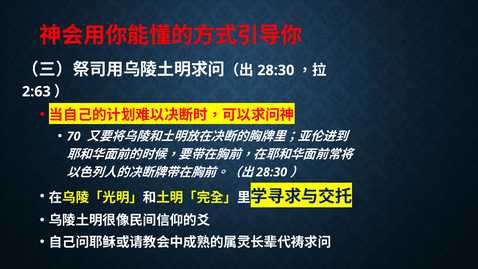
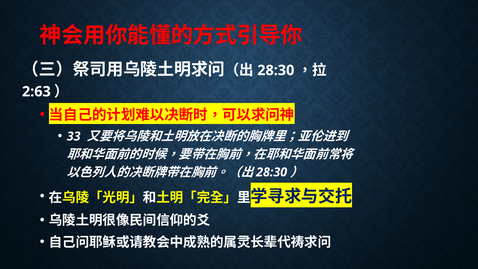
70: 70 -> 33 (74, 136)
